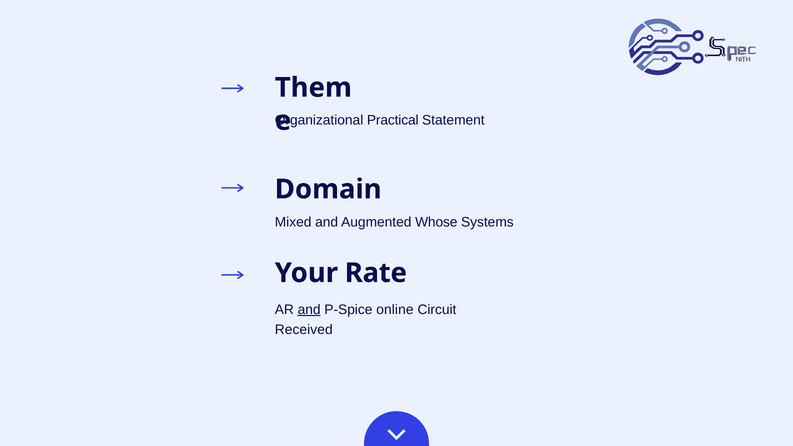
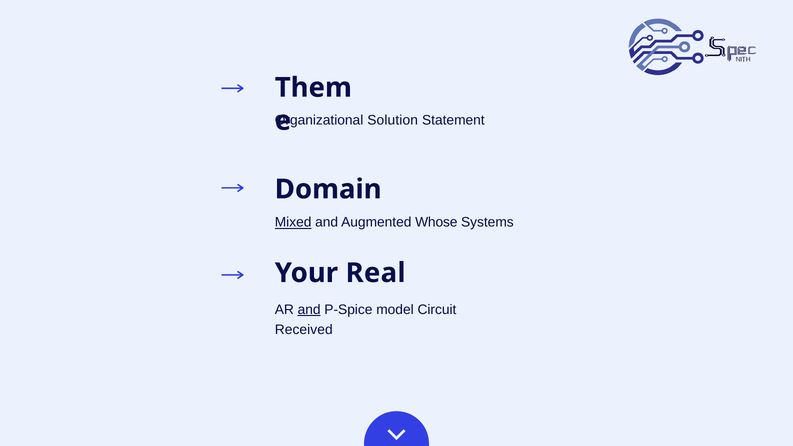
Practical: Practical -> Solution (393, 120)
Mixed underline: none -> present (293, 222)
Rate: Rate -> Real (376, 273)
online: online -> model (395, 310)
